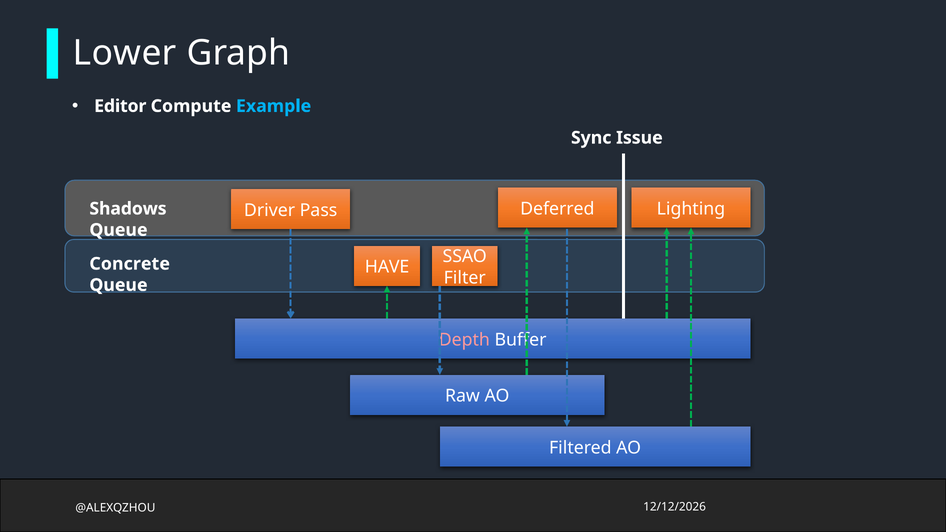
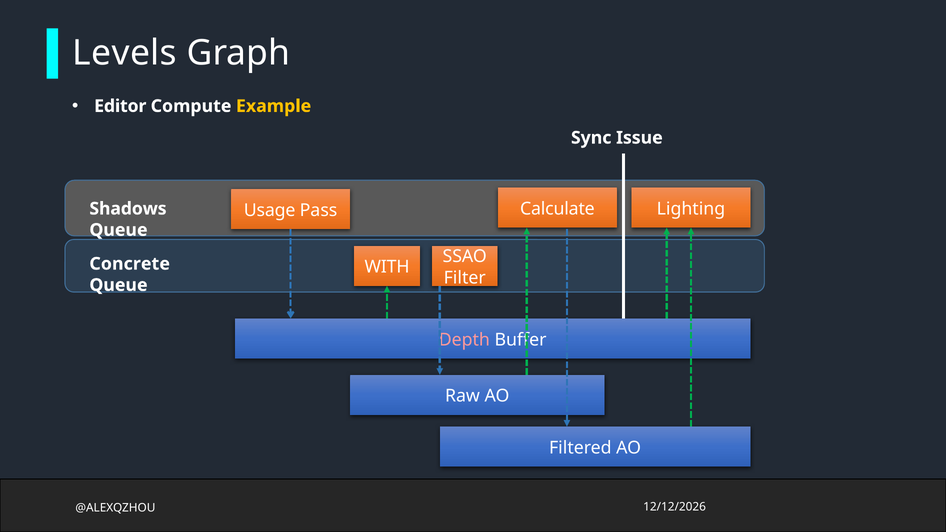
Lower: Lower -> Levels (125, 53)
Example colour: light blue -> yellow (274, 106)
Deferred: Deferred -> Calculate (557, 209)
Driver: Driver -> Usage (270, 210)
HAVE: HAVE -> WITH (387, 267)
